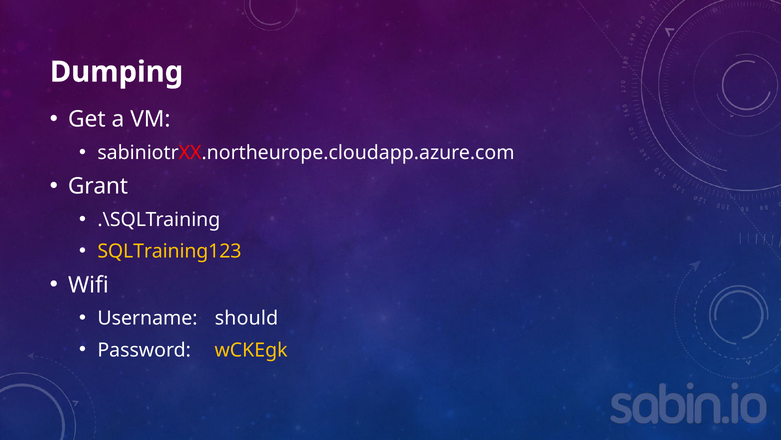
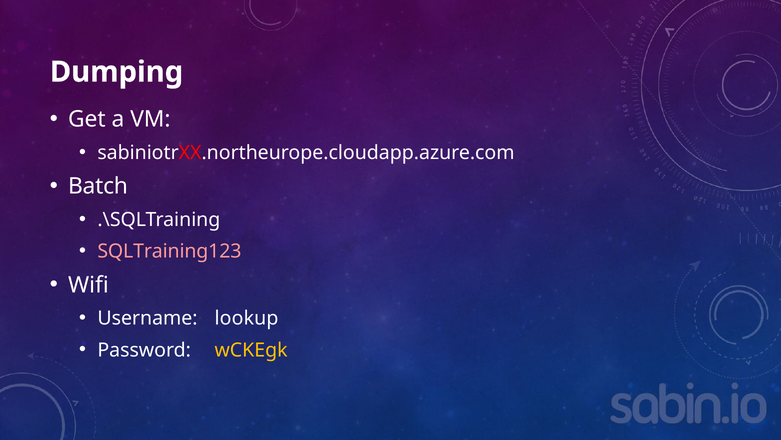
Grant: Grant -> Batch (98, 186)
SQLTraining123 colour: yellow -> pink (169, 251)
should: should -> lookup (247, 318)
